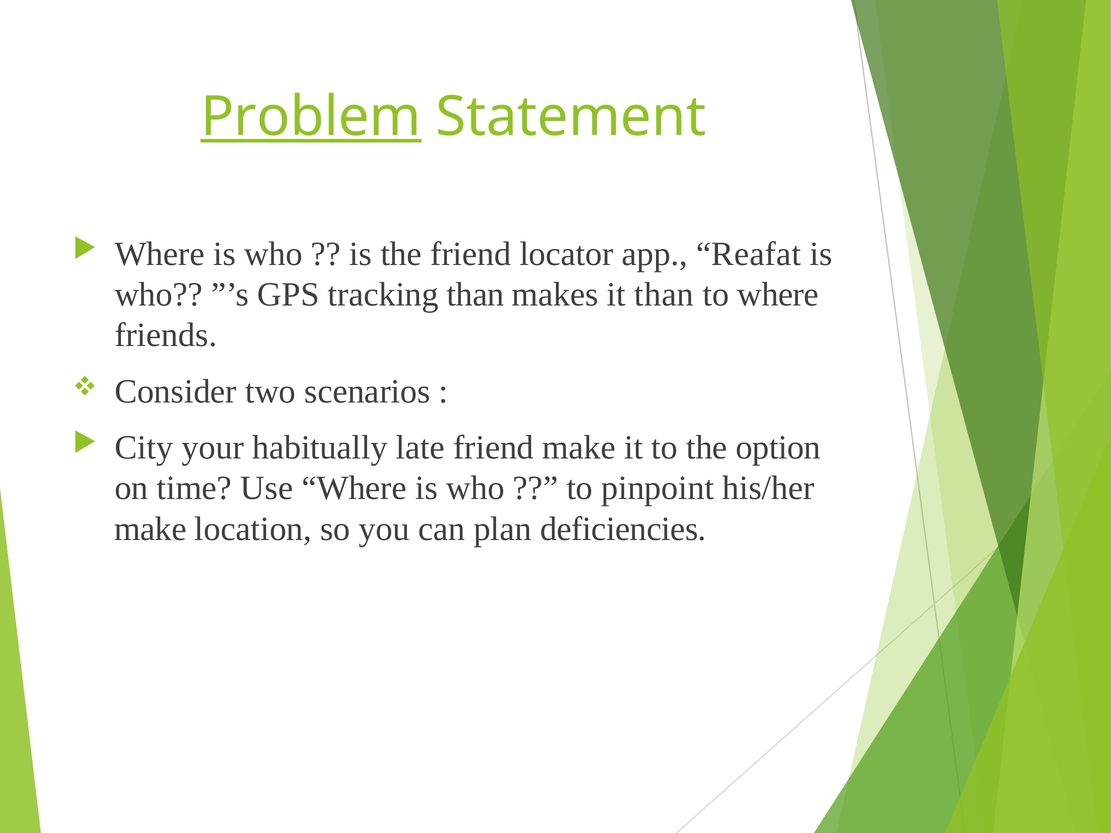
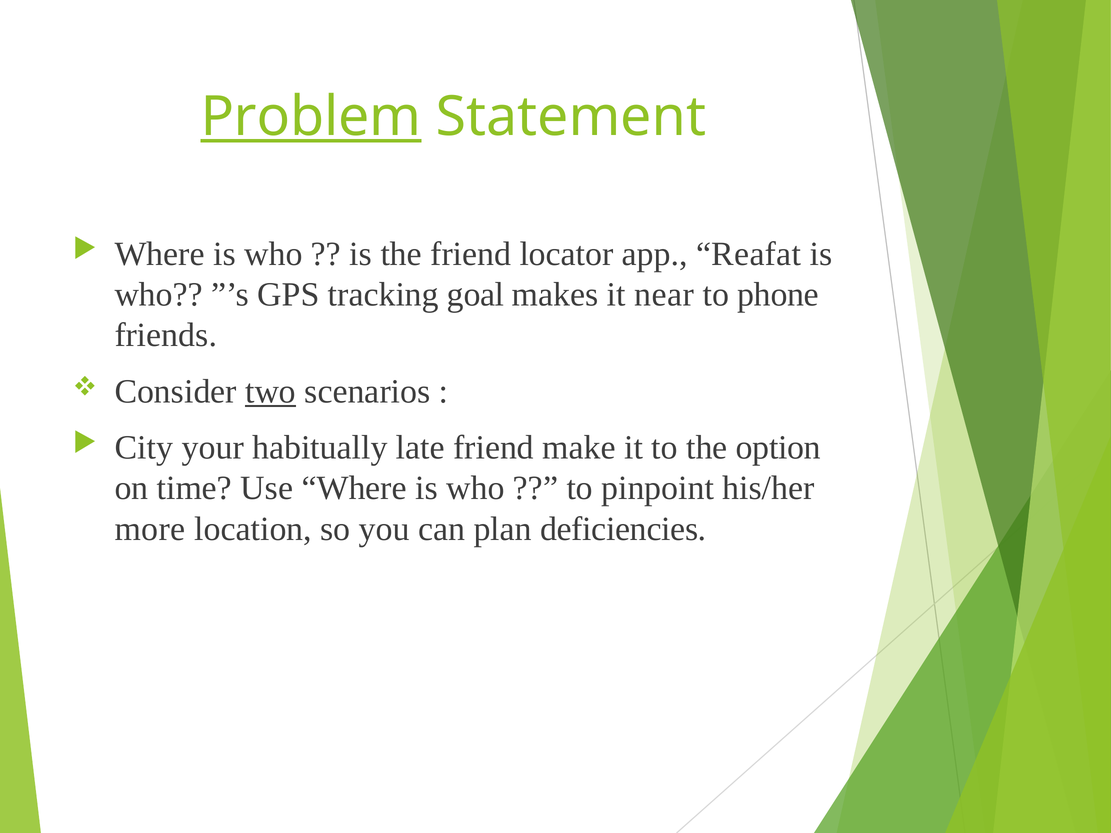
tracking than: than -> goal (476, 295)
it than: than -> near (664, 295)
to where: where -> phone (778, 295)
two underline: none -> present (271, 392)
make: make -> more (150, 529)
